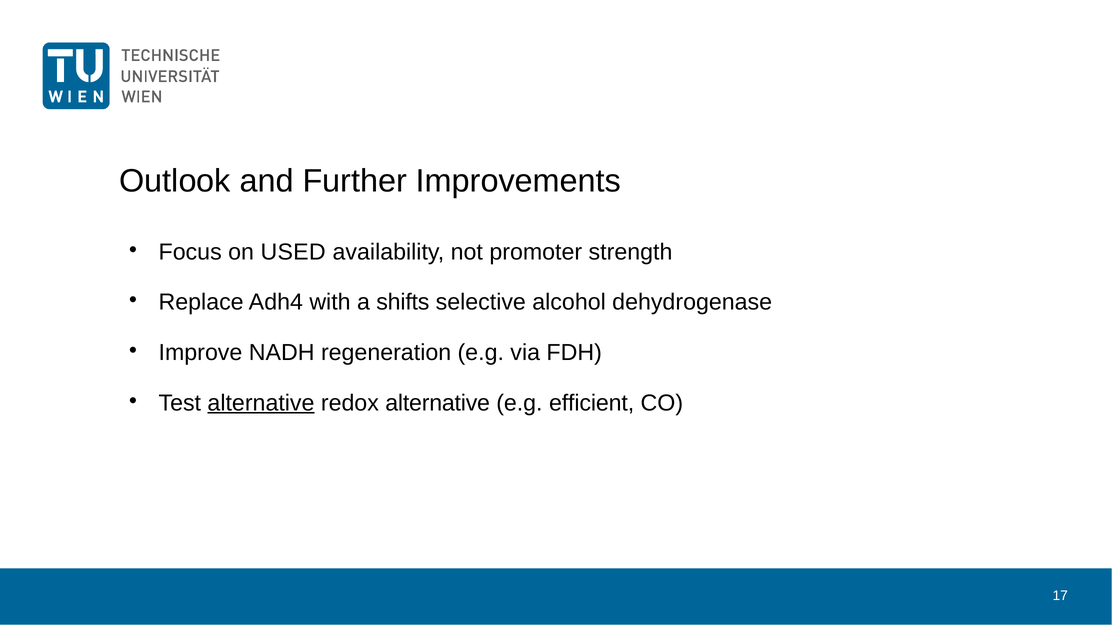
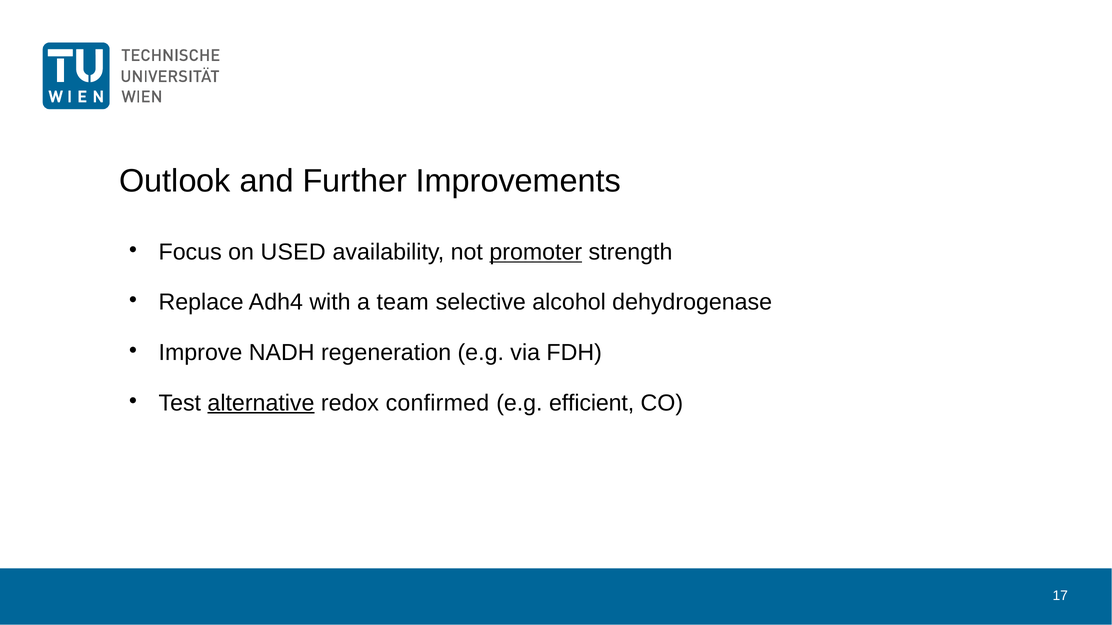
promoter underline: none -> present (536, 252)
shifts: shifts -> team (403, 303)
redox alternative: alternative -> confirmed (437, 403)
